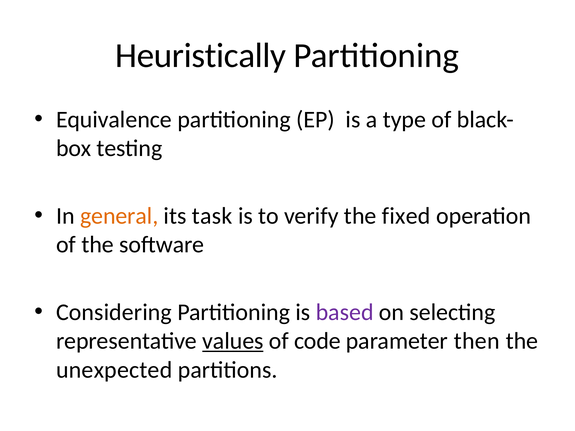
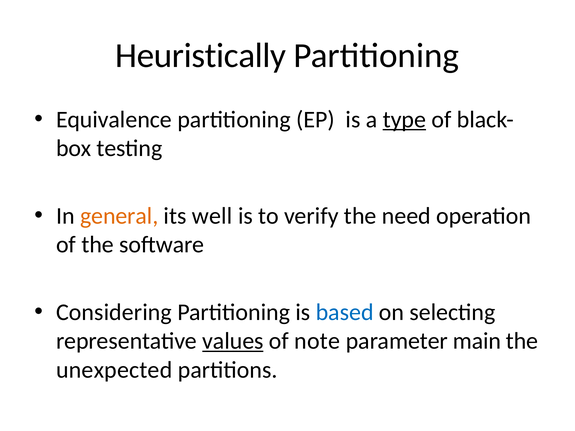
type underline: none -> present (404, 120)
task: task -> well (212, 216)
fixed: fixed -> need (406, 216)
based colour: purple -> blue (345, 313)
code: code -> note (317, 341)
then: then -> main (477, 341)
